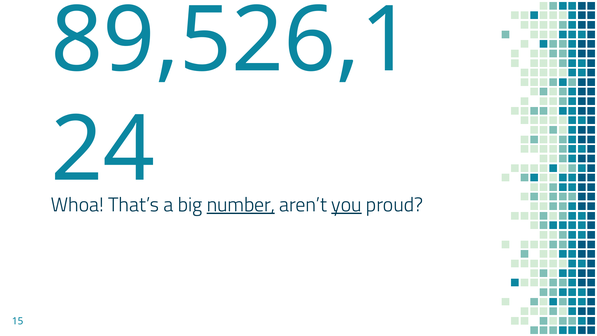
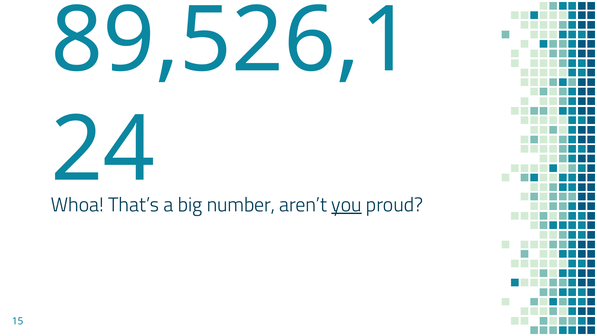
number underline: present -> none (241, 205)
